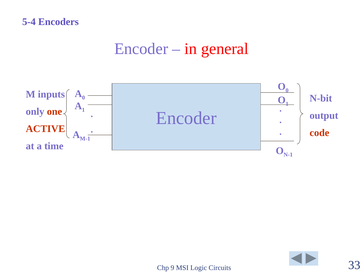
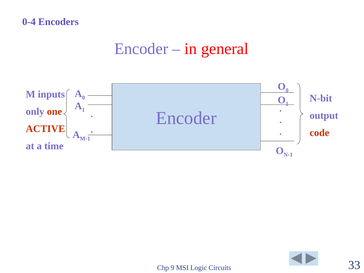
5-4: 5-4 -> 0-4 (29, 22)
